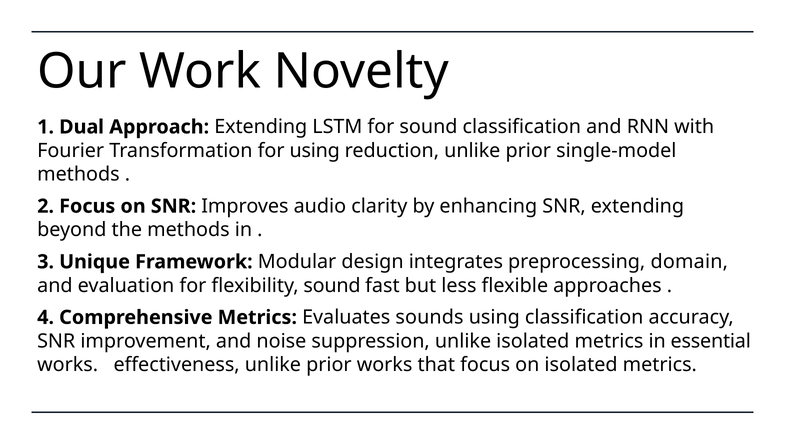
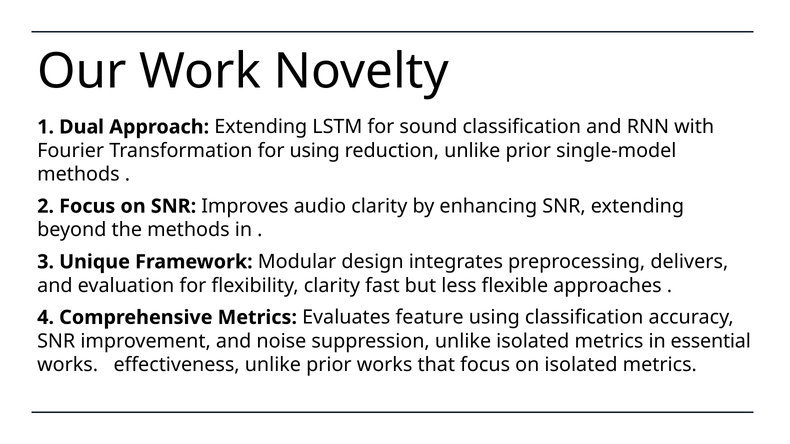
domain: domain -> delivers (689, 262)
flexibility sound: sound -> clarity (332, 286)
sounds: sounds -> feature (430, 318)
